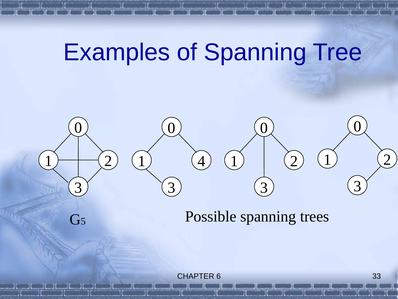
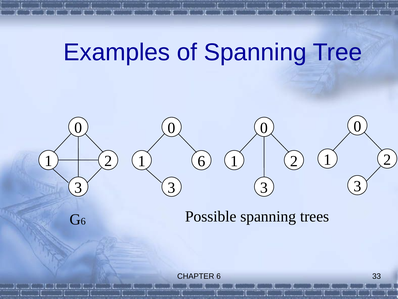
1 4: 4 -> 6 (201, 161)
5: 5 -> 6 (83, 221)
